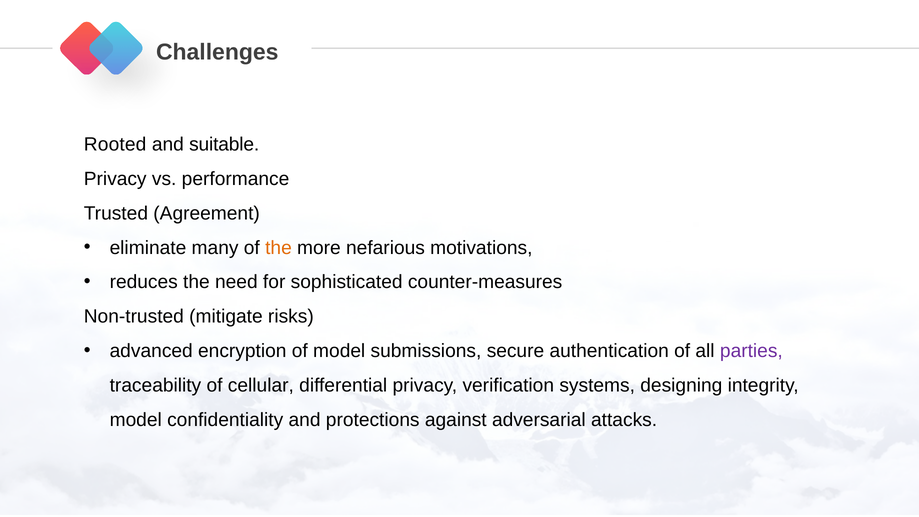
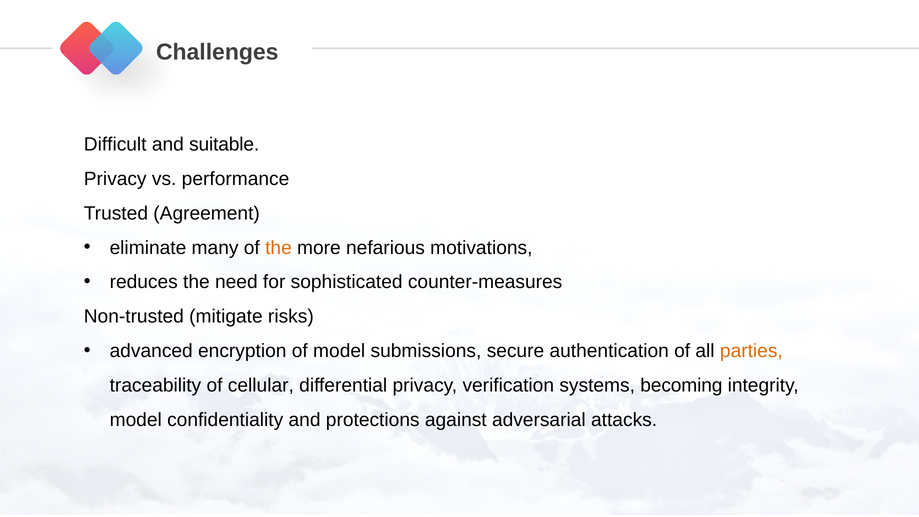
Rooted: Rooted -> Difficult (115, 144)
parties colour: purple -> orange (751, 351)
designing: designing -> becoming (681, 386)
